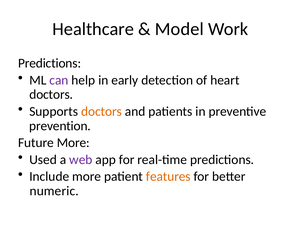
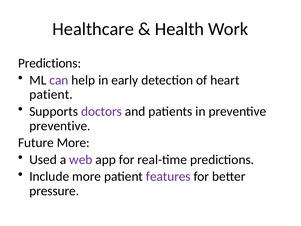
Model: Model -> Health (179, 29)
doctors: doctors -> patient (51, 94)
doctors colour: orange -> purple (101, 111)
prevention: prevention -> preventive (60, 126)
features colour: orange -> purple (168, 176)
numeric: numeric -> pressure (54, 191)
